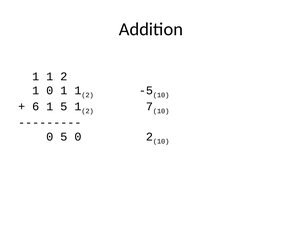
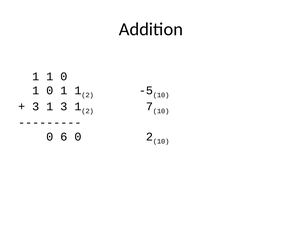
2: 2 -> 0 (64, 76)
6: 6 -> 3 (36, 106)
1 5: 5 -> 3 (64, 106)
0 5: 5 -> 6 (64, 136)
